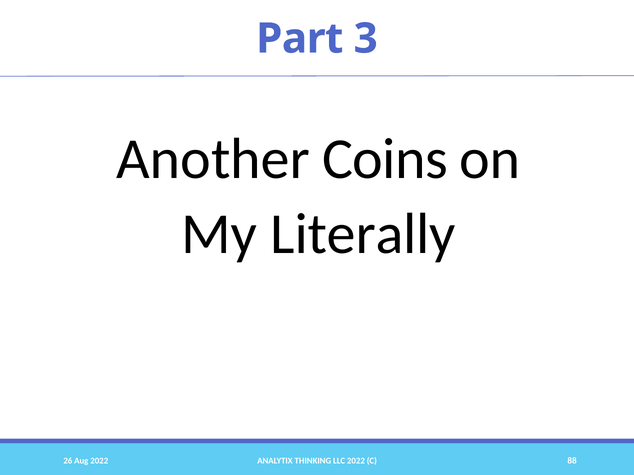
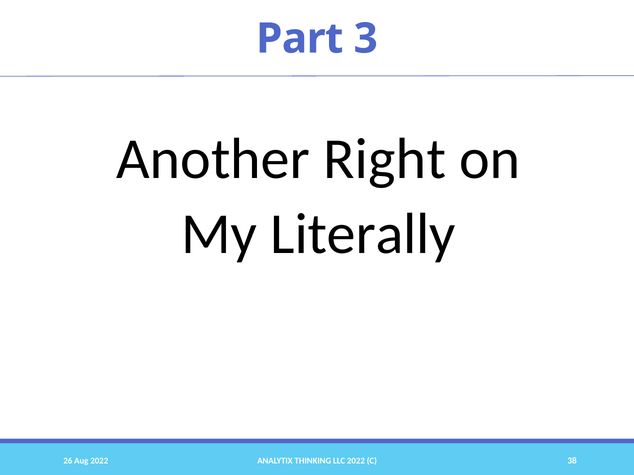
Coins: Coins -> Right (385, 159)
88: 88 -> 38 (572, 461)
